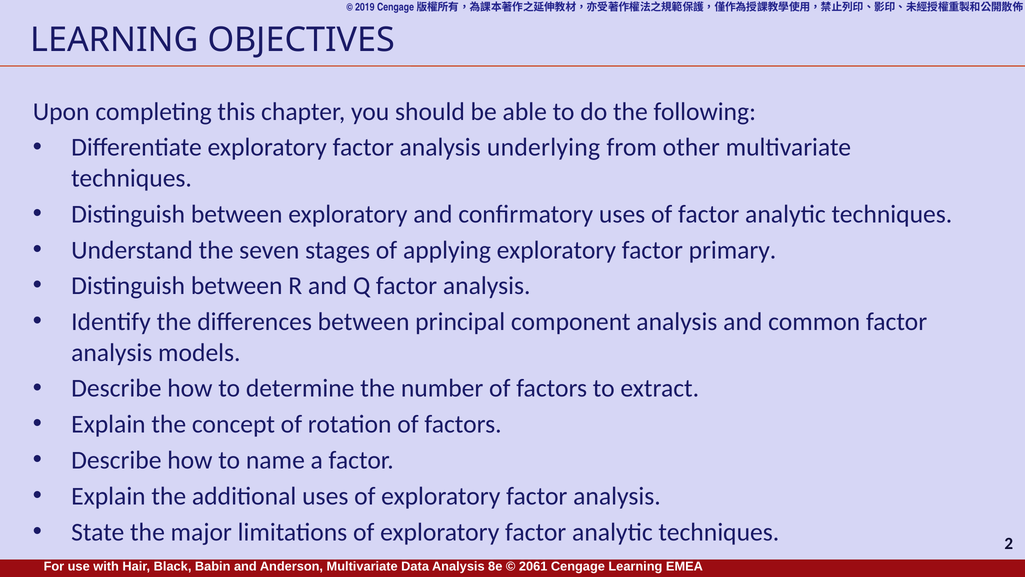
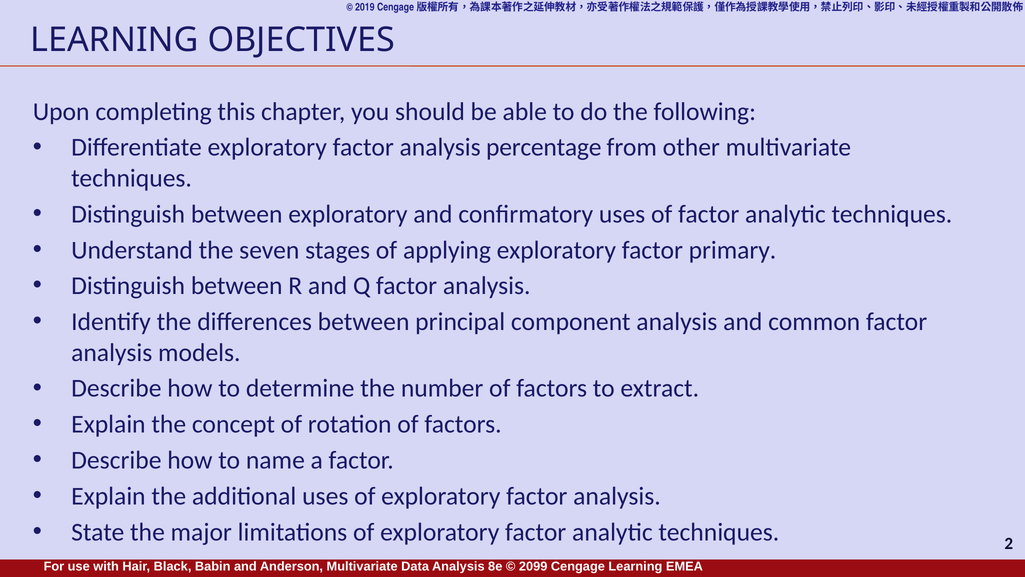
underlying: underlying -> percentage (544, 147)
2061: 2061 -> 2099 (533, 566)
